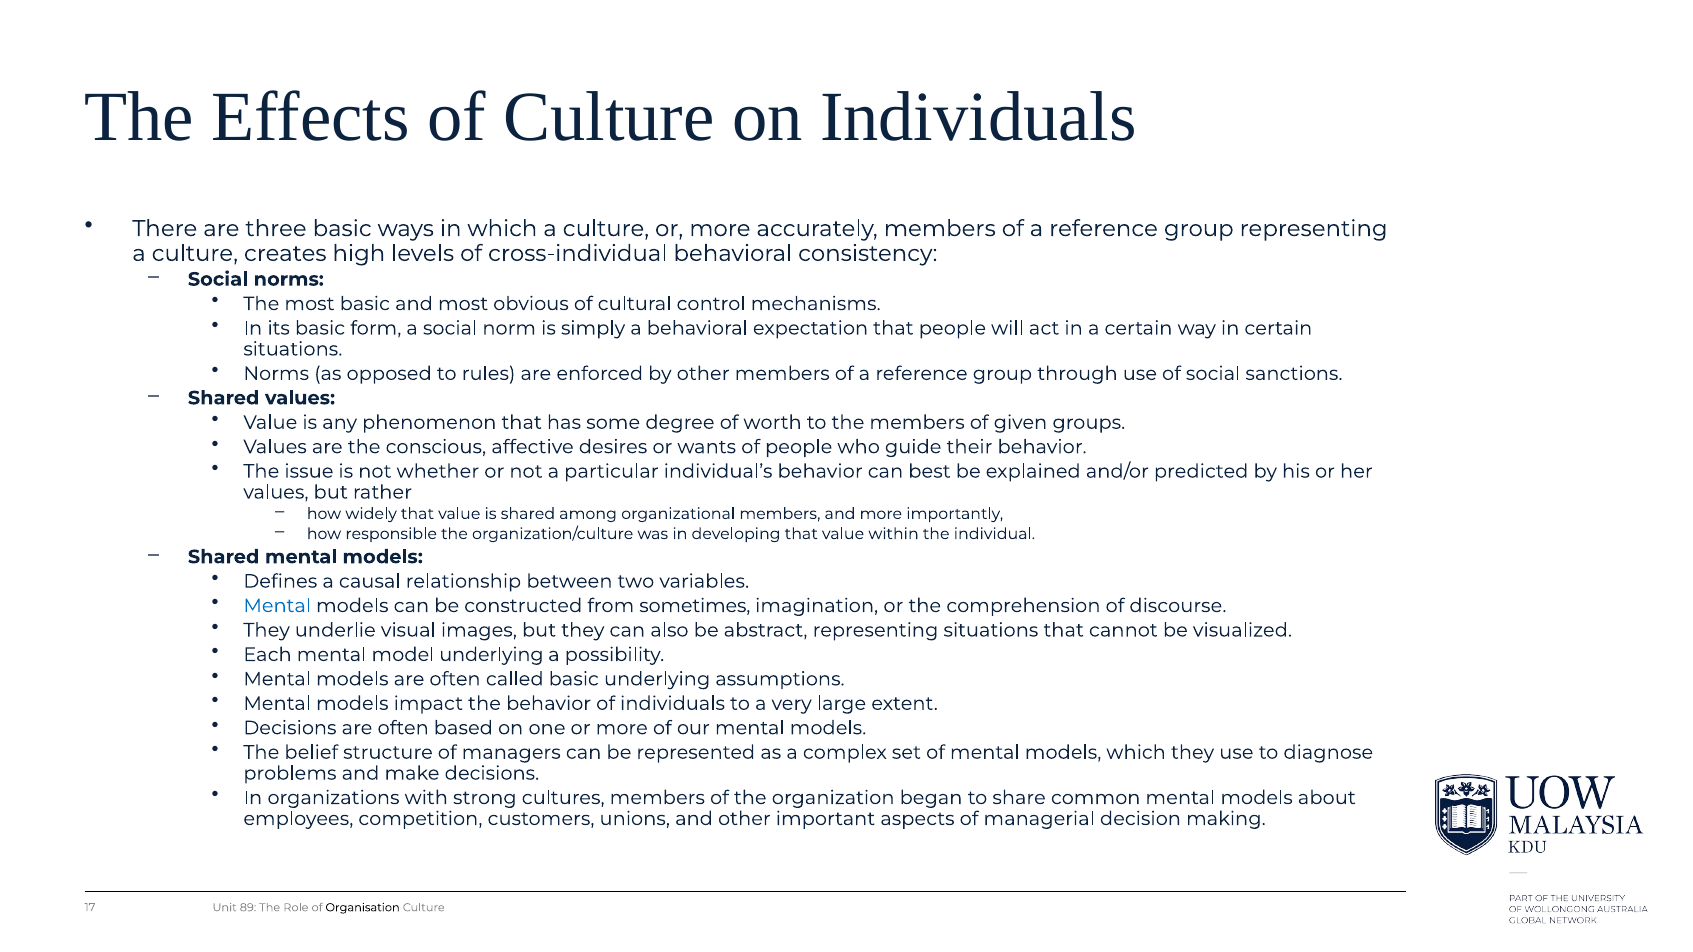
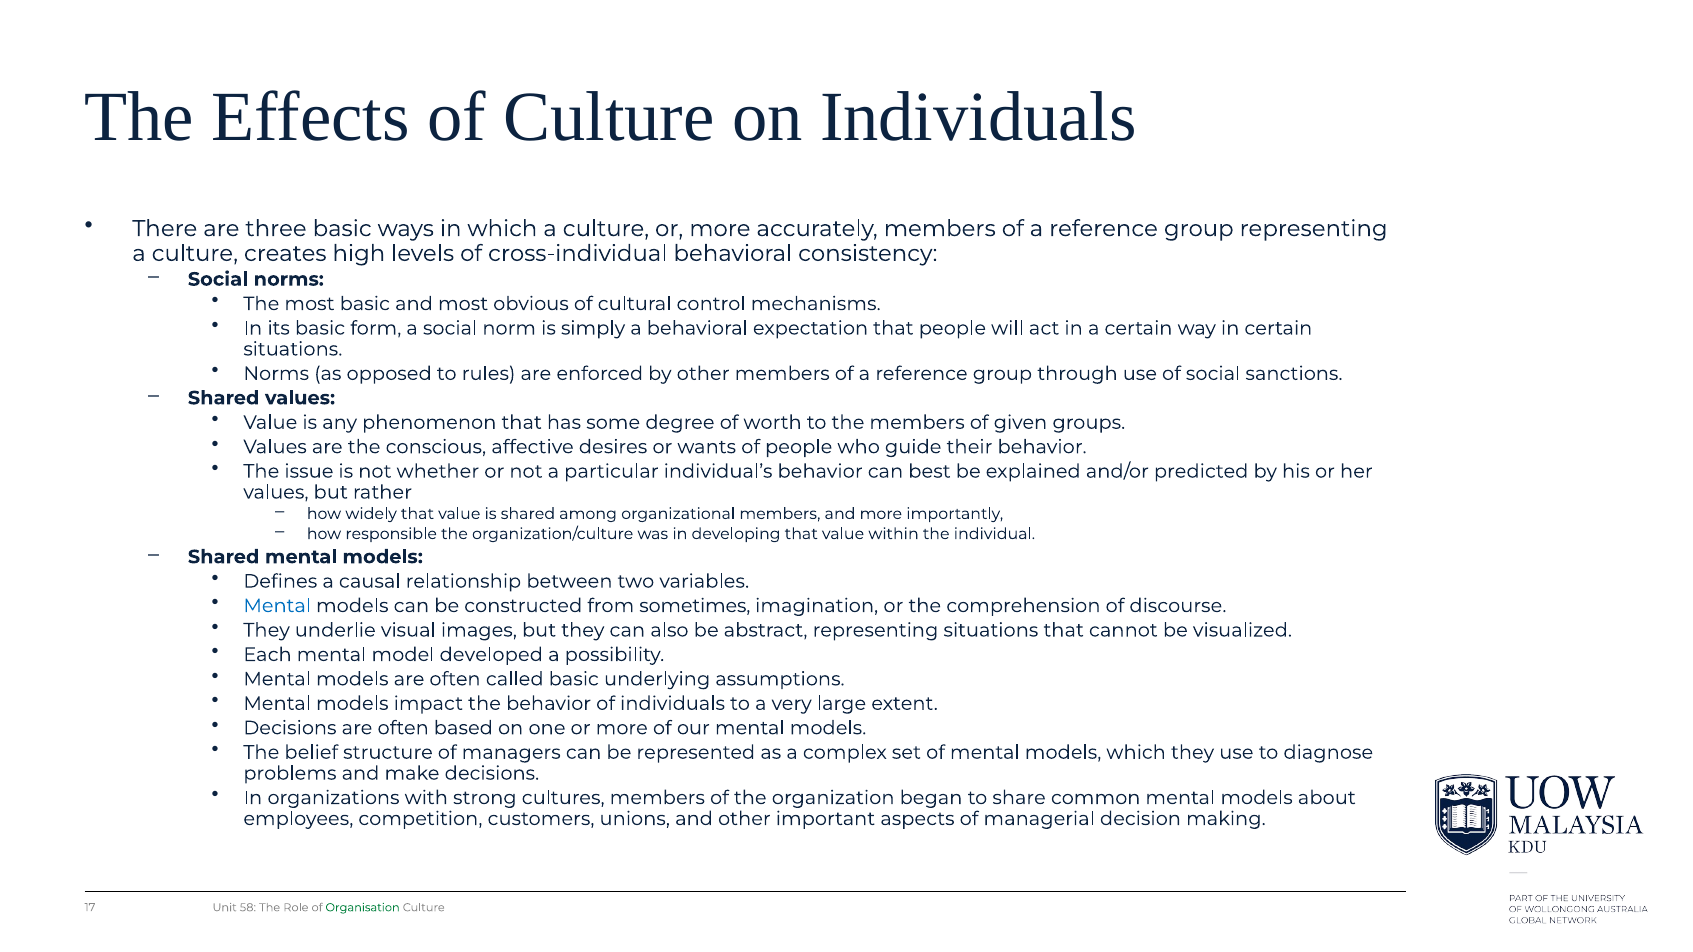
model underlying: underlying -> developed (491, 655)
89: 89 -> 58 (248, 908)
Organisation colour: black -> green (363, 908)
